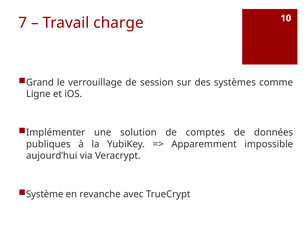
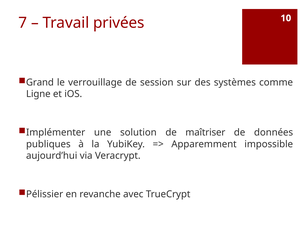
charge: charge -> privées (119, 23)
comptes: comptes -> maîtriser (205, 132)
Système: Système -> Pélissier (45, 194)
